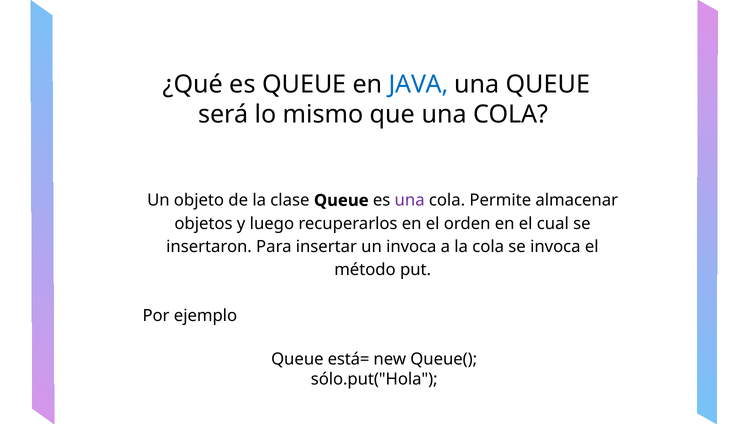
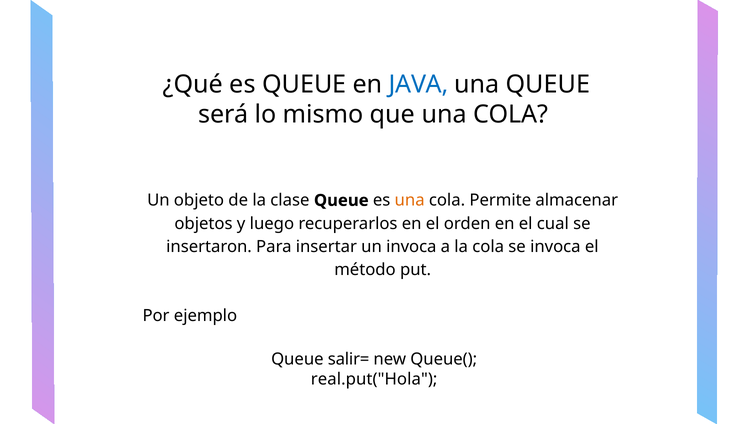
una colour: purple -> orange (410, 200)
está=: está= -> salir= (349, 359)
sólo.put("Hola: sólo.put("Hola -> real.put("Hola (374, 379)
